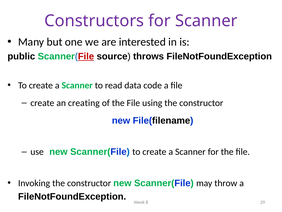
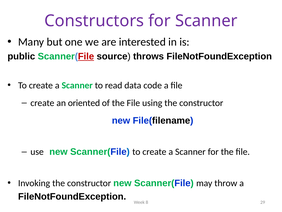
creating: creating -> oriented (84, 103)
